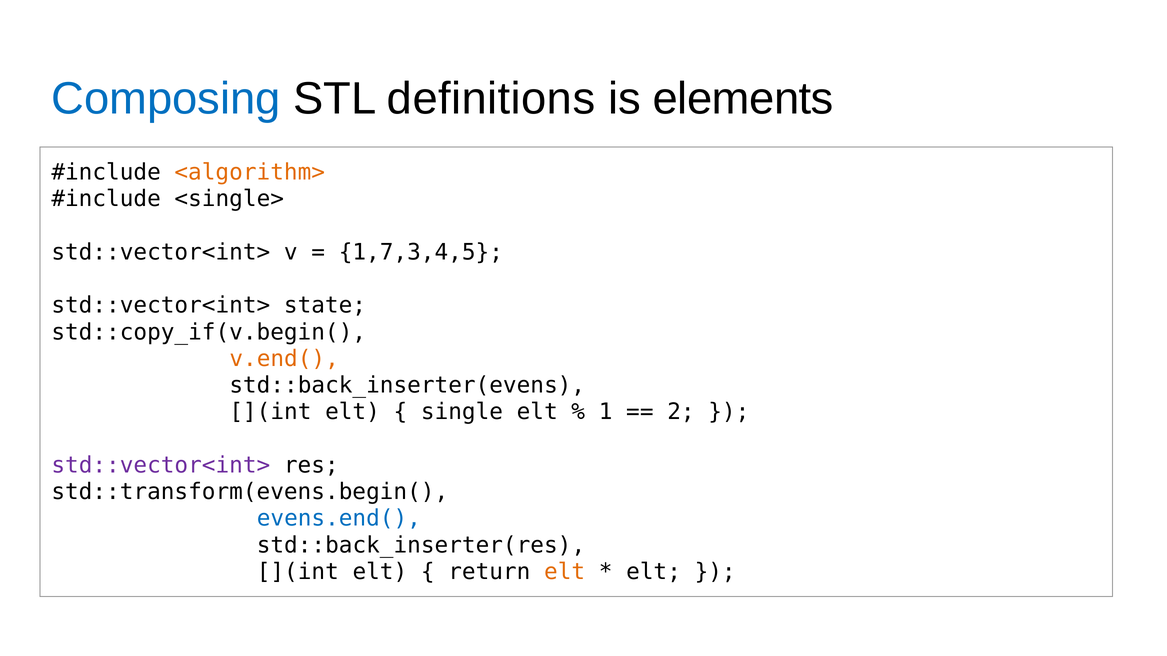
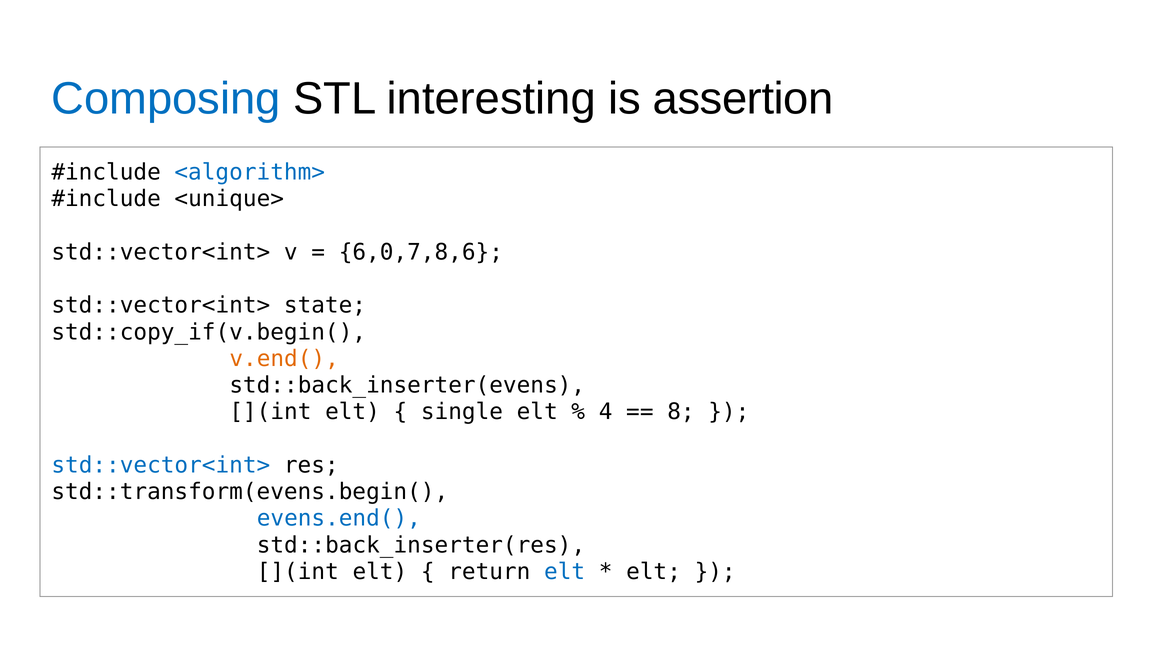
definitions: definitions -> interesting (491, 99)
elements: elements -> assertion (743, 99)
<algorithm> colour: orange -> blue (250, 172)
<single>: <single> -> <unique> (229, 199)
1,7,3,4,5: 1,7,3,4,5 -> 6,0,7,8,6 (421, 252)
1: 1 -> 4 (606, 412)
2: 2 -> 8 (681, 412)
std::vector<int> colour: purple -> blue (161, 466)
elt colour: orange -> blue (565, 572)
